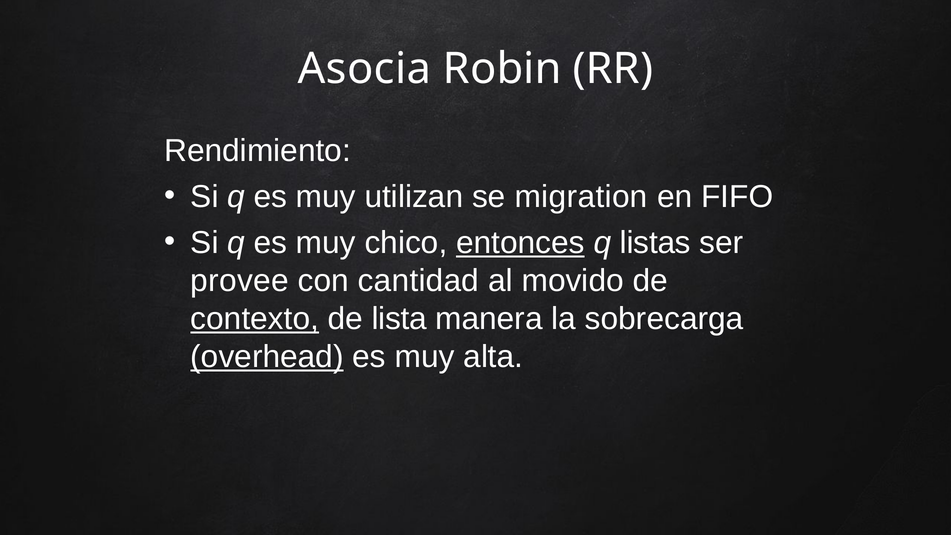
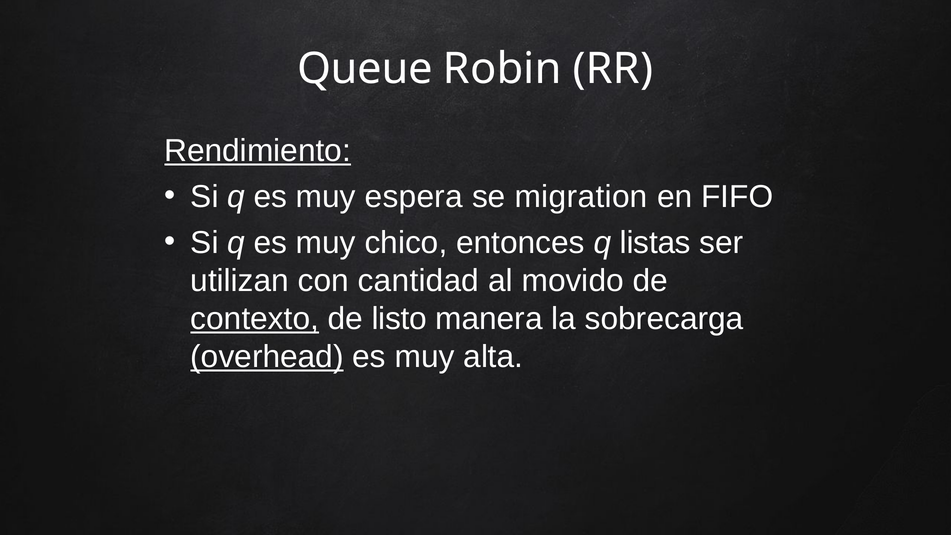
Asocia: Asocia -> Queue (365, 69)
Rendimiento underline: none -> present (258, 151)
utilizan: utilizan -> espera (414, 197)
entonces underline: present -> none (520, 243)
provee: provee -> utilizan (240, 281)
lista: lista -> listo (399, 319)
